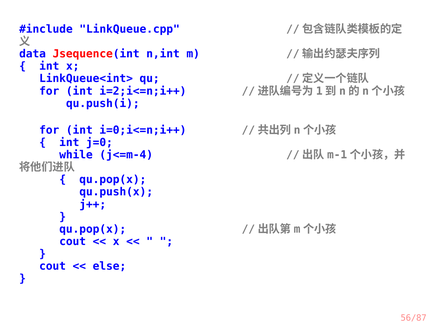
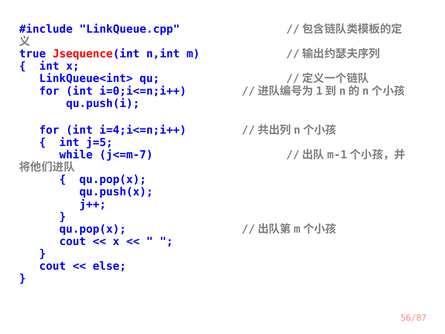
data: data -> true (33, 54)
i=2;i<=n;i++: i=2;i<=n;i++ -> i=0;i<=n;i++ (143, 91)
i=0;i<=n;i++: i=0;i<=n;i++ -> i=4;i<=n;i++ (143, 130)
j=0: j=0 -> j=5 (99, 142)
j<=m-4: j<=m-4 -> j<=m-7 (126, 155)
